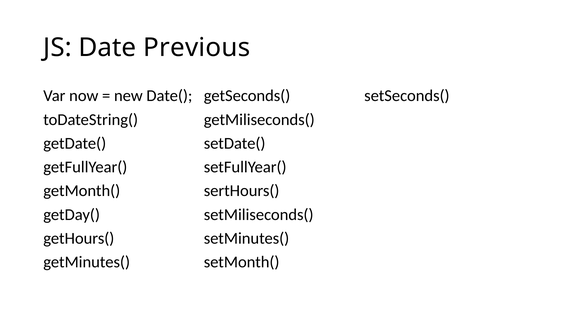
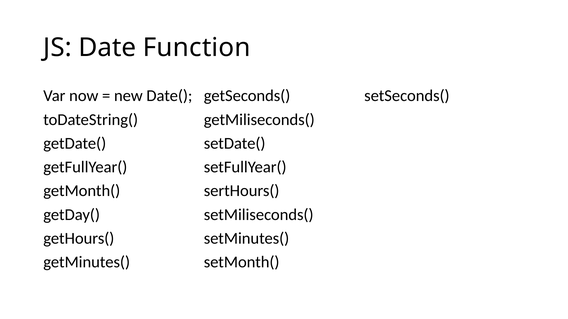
Previous: Previous -> Function (197, 48)
